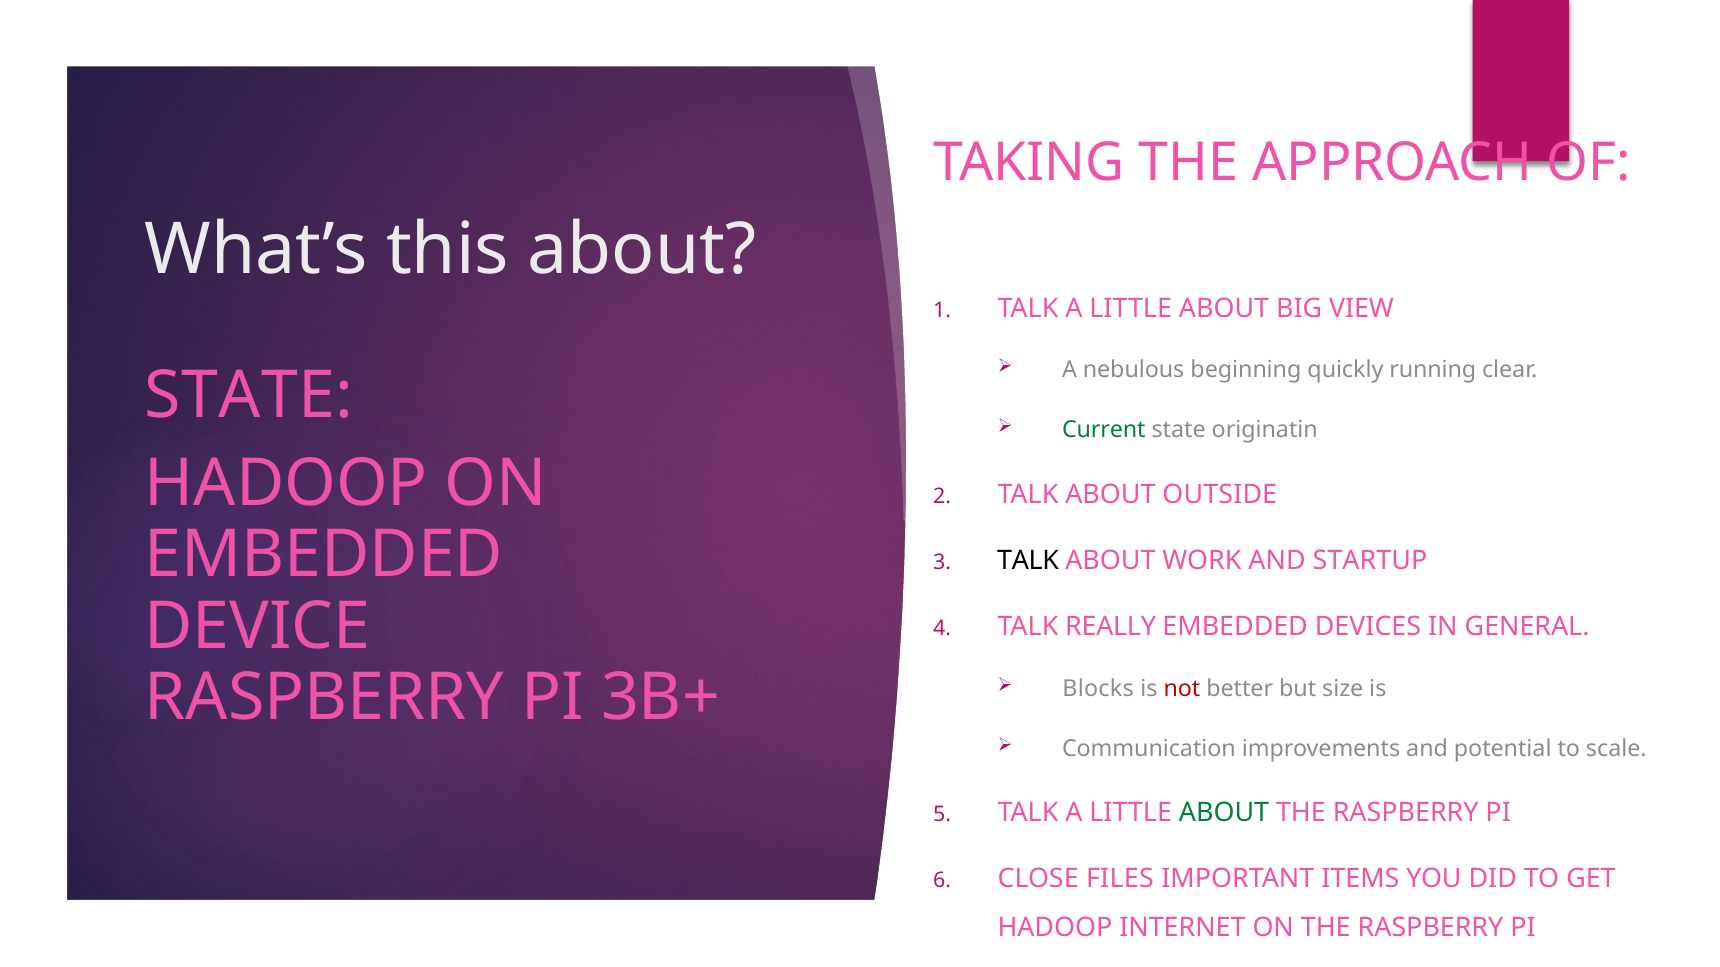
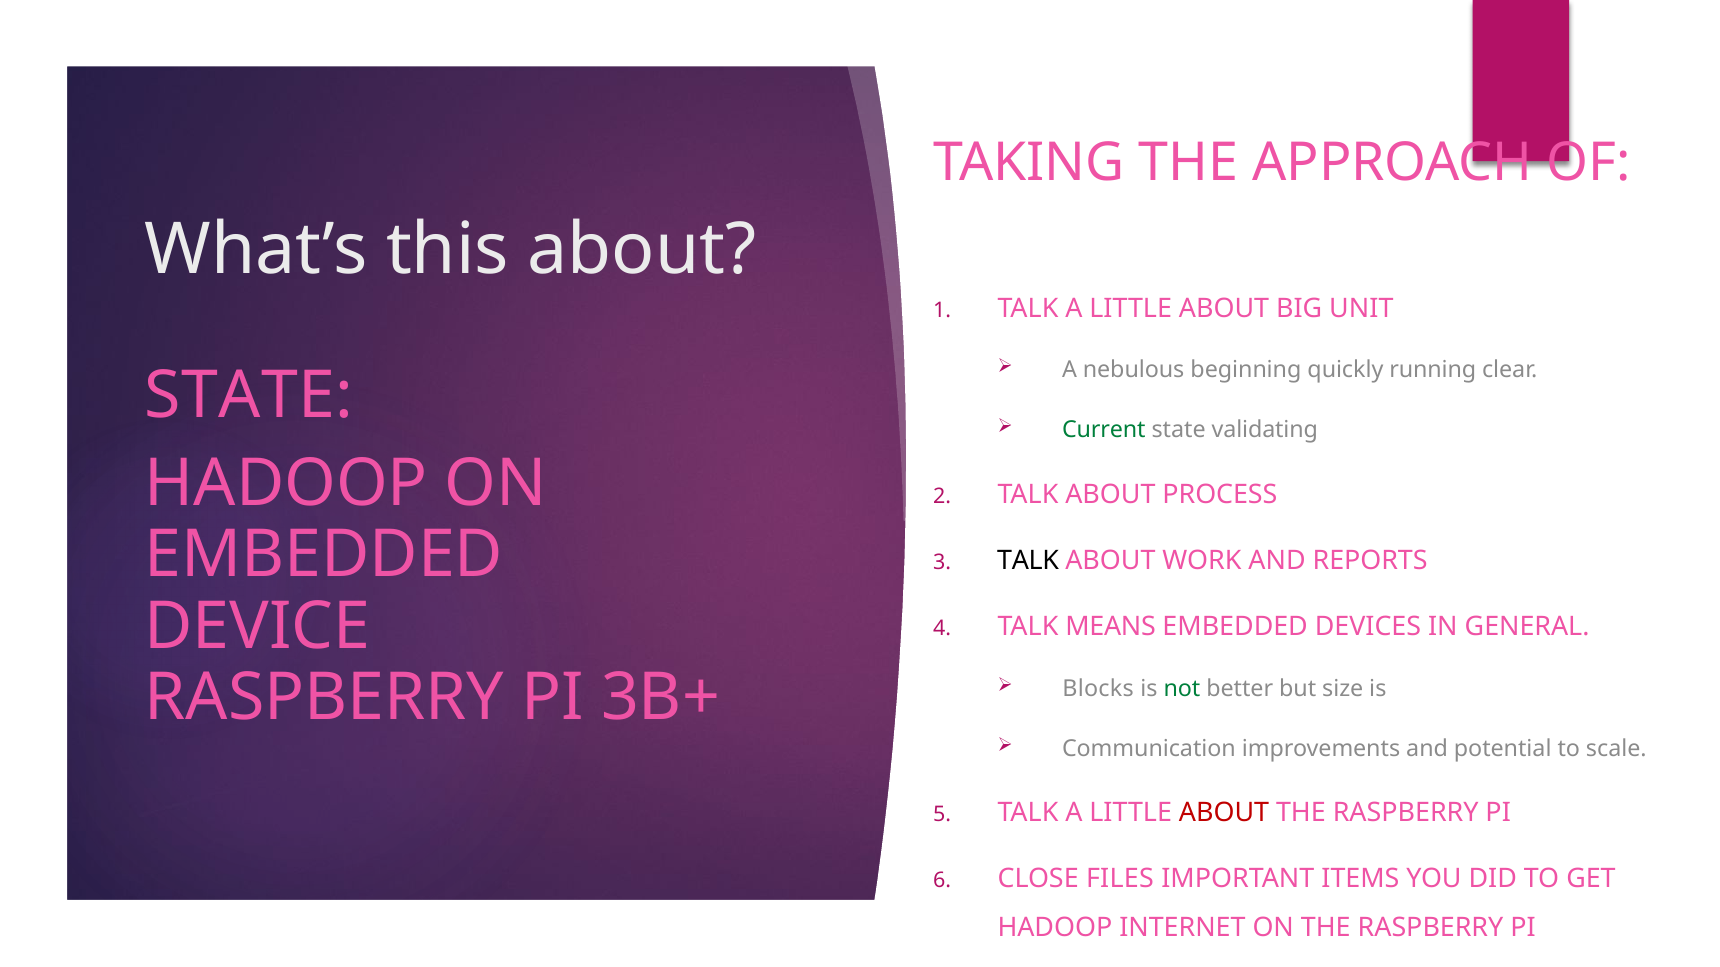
VIEW: VIEW -> UNIT (1361, 309)
originatin: originatin -> validating (1265, 430)
OUTSIDE: OUTSIDE -> PROCESS (1220, 495)
STARTUP: STARTUP -> REPORTS (1370, 561)
REALLY: REALLY -> MEANS (1111, 627)
not colour: red -> green (1182, 689)
ABOUT colour: green -> red (1224, 813)
